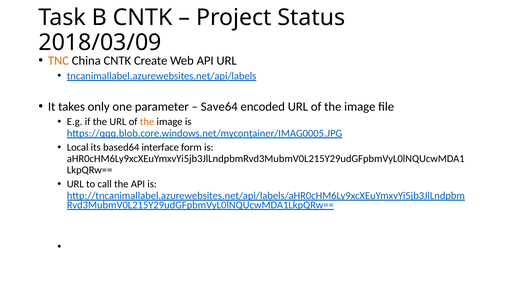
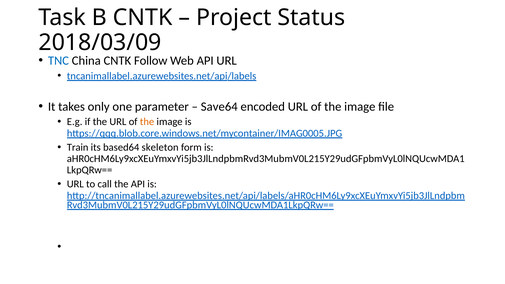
TNC colour: orange -> blue (58, 61)
Create: Create -> Follow (151, 61)
Local: Local -> Train (78, 147)
interface: interface -> skeleton (160, 147)
